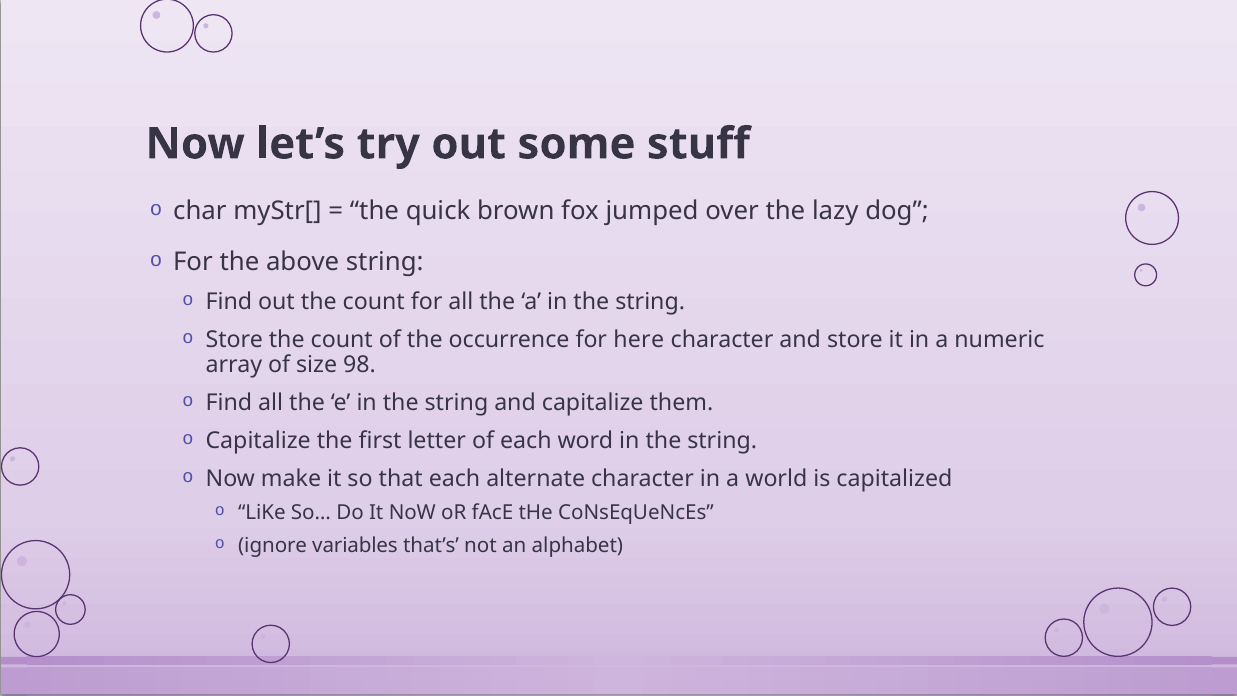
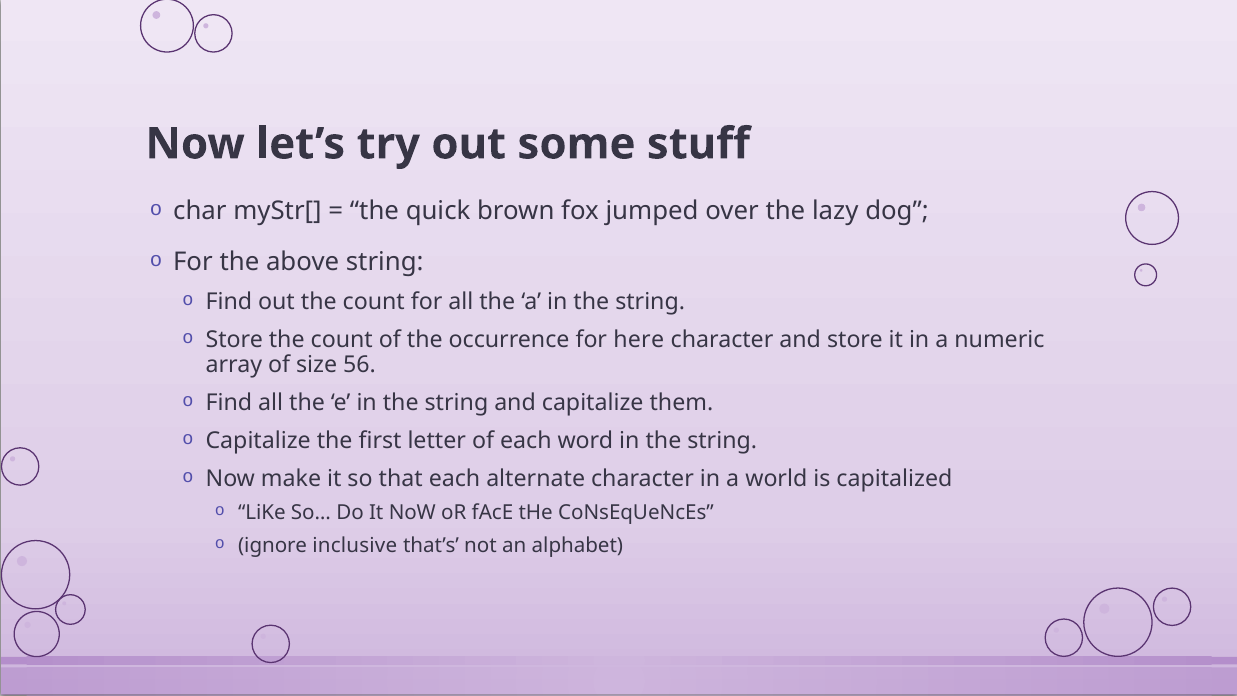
98: 98 -> 56 (360, 365)
variables: variables -> inclusive (355, 545)
